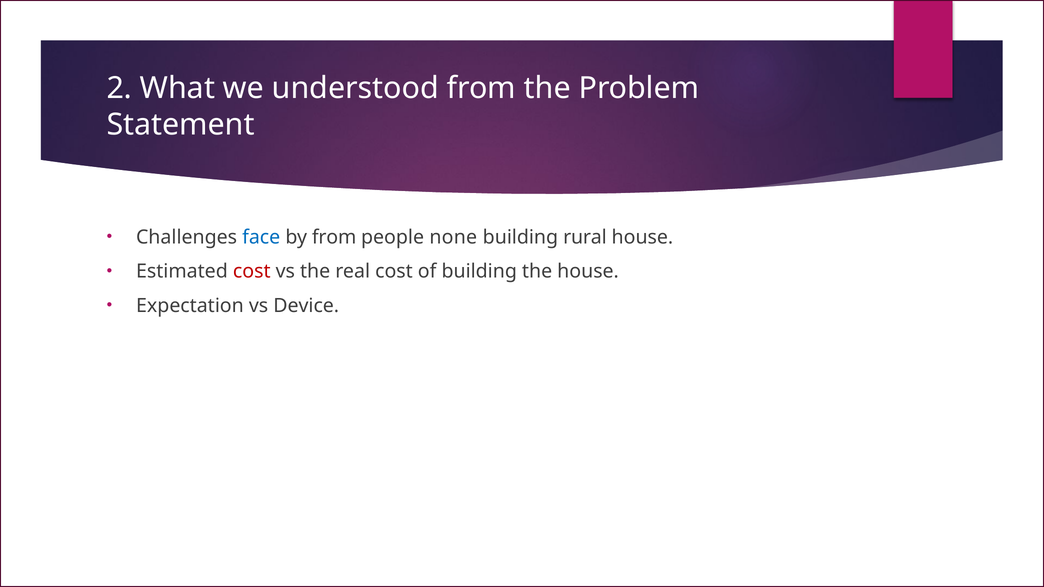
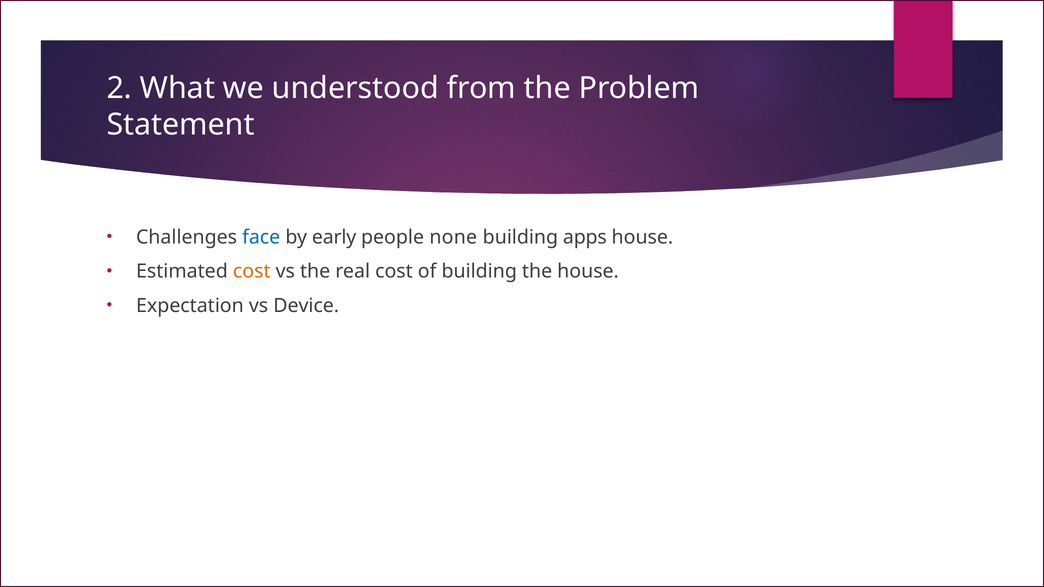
by from: from -> early (334, 237)
rural: rural -> apps (585, 237)
cost colour: red -> orange (252, 272)
